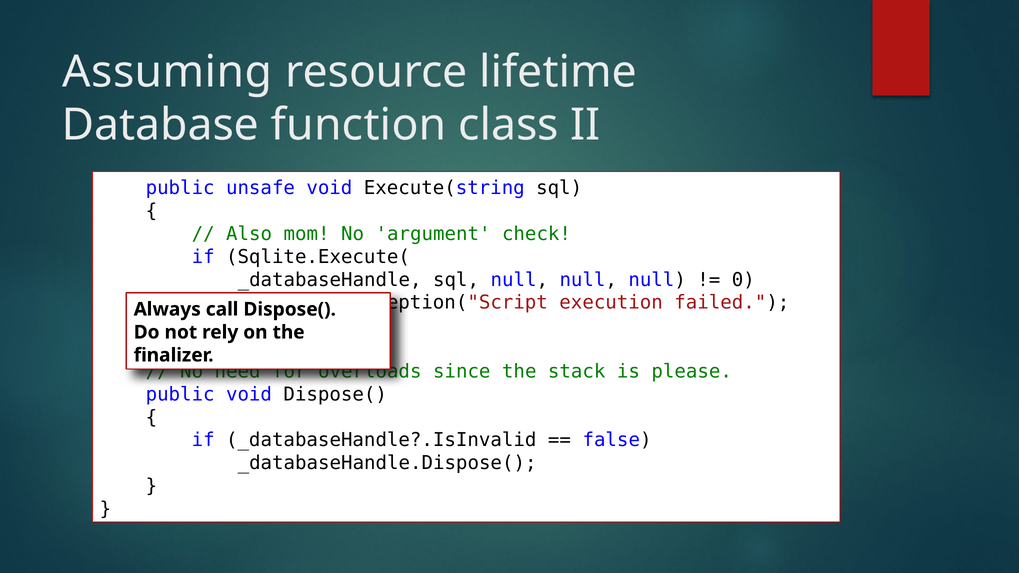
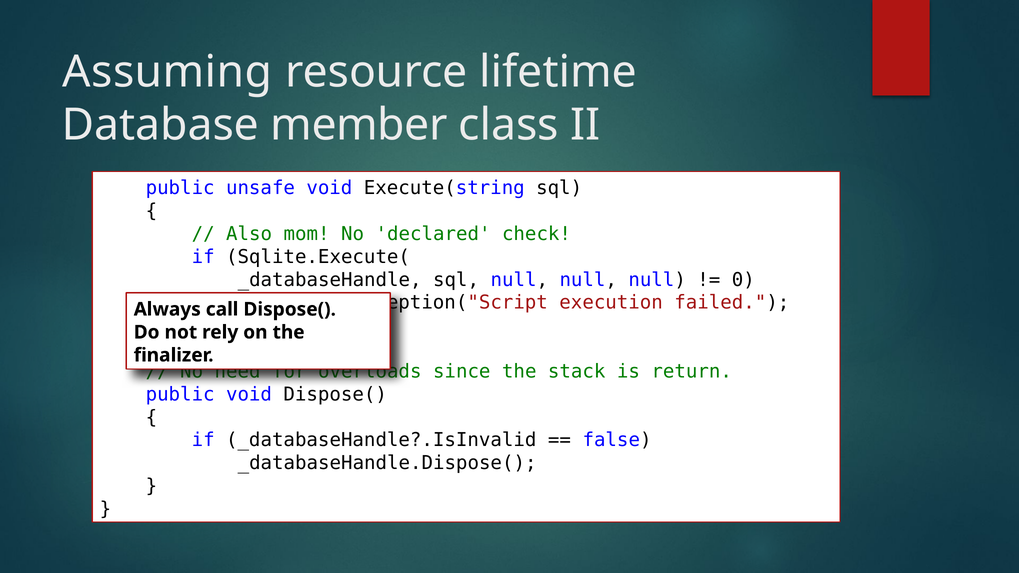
function: function -> member (359, 125)
argument: argument -> declared (433, 234)
please: please -> return (692, 372)
